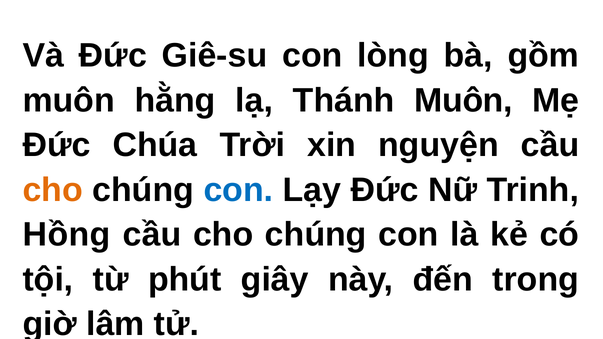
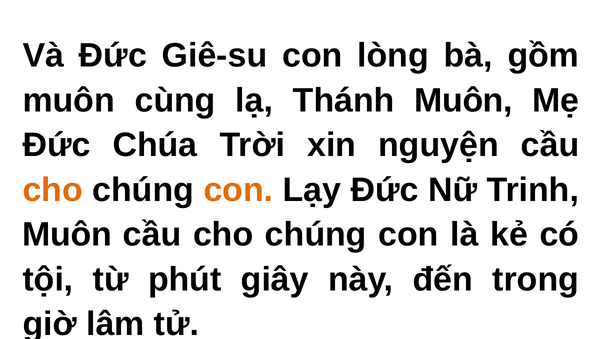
hằng: hằng -> cùng (175, 100)
con colour: blue -> orange (238, 190)
Hồng: Hồng -> Muôn (67, 235)
